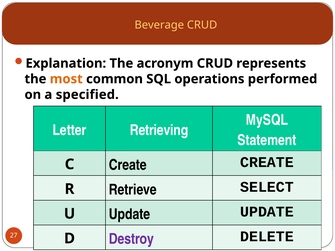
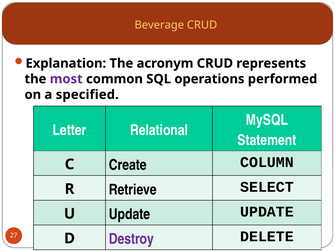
most colour: orange -> purple (66, 79)
Retrieving: Retrieving -> Relational (159, 130)
Create CREATE: CREATE -> COLUMN (267, 162)
